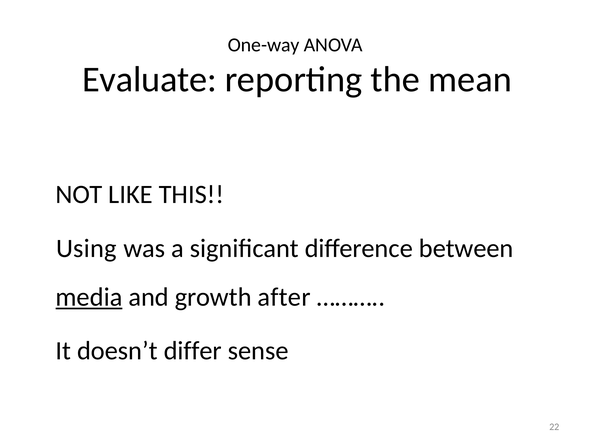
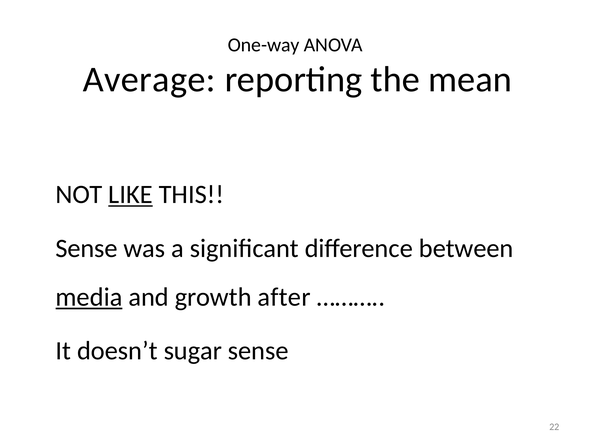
Evaluate: Evaluate -> Average (149, 79)
LIKE underline: none -> present (130, 194)
Using: Using -> Sense (87, 248)
differ: differ -> sugar (193, 350)
